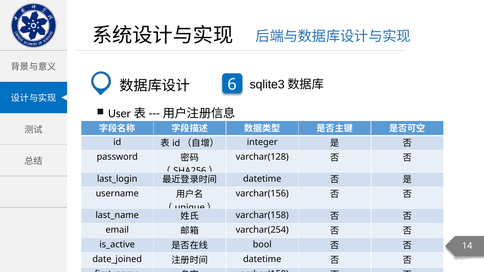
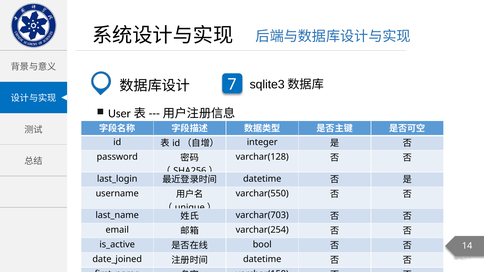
6: 6 -> 7 (232, 85)
varchar(156: varchar(156 -> varchar(550 (262, 194)
varchar(158: varchar(158 -> varchar(703 (262, 215)
